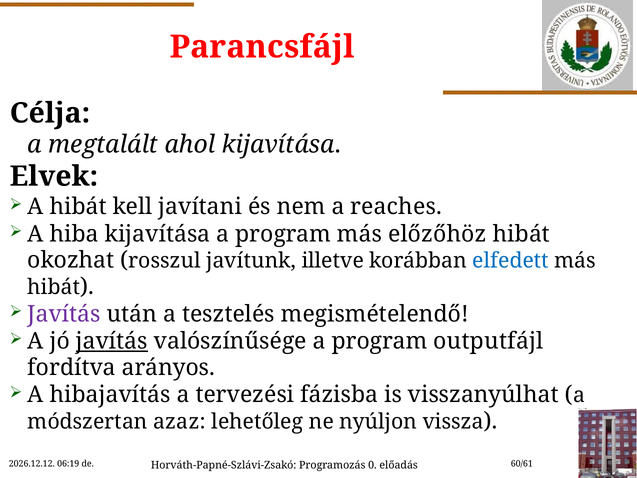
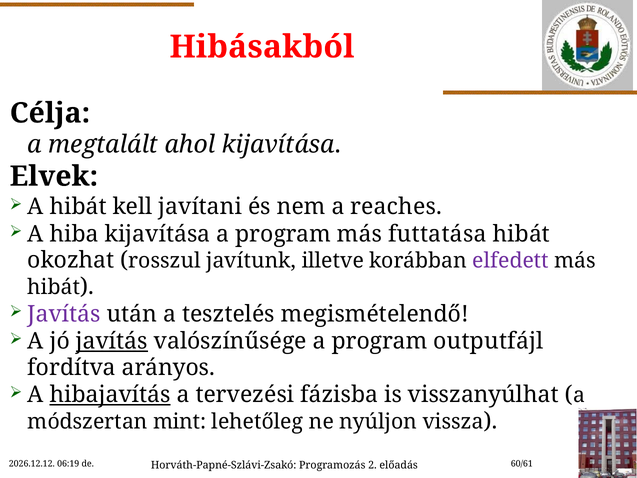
Parancsfájl: Parancsfájl -> Hibásakból (262, 47)
előzőhöz: előzőhöz -> futtatása (437, 234)
elfedett colour: blue -> purple (511, 261)
hibajavítás underline: none -> present (110, 395)
azaz: azaz -> mint (180, 421)
0: 0 -> 2 (372, 465)
